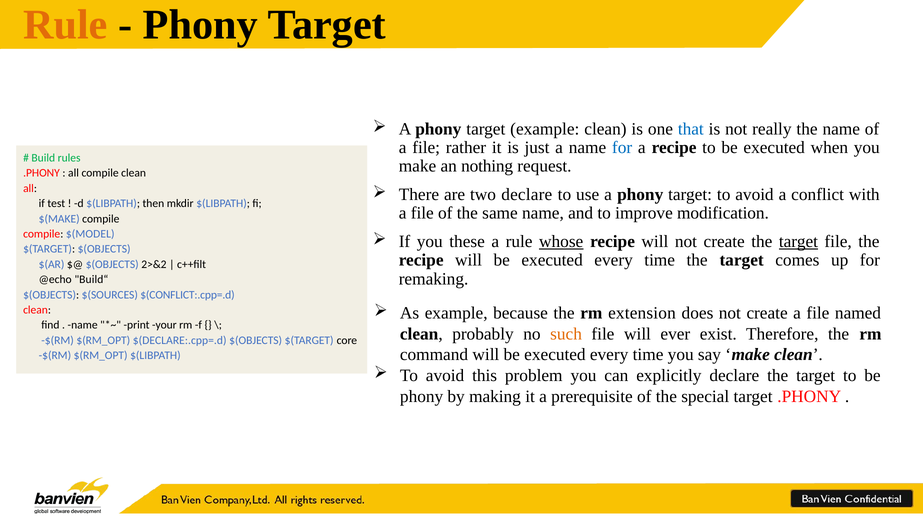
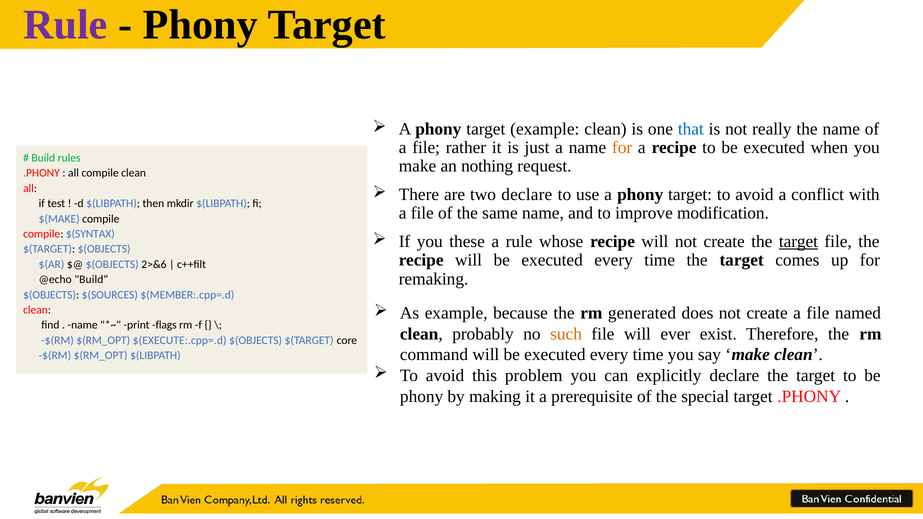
Rule colour: orange -> purple (65, 25)
for colour: blue -> orange (622, 148)
$(MODEL: $(MODEL -> $(SYNTAX (90, 234)
whose underline: present -> none (561, 242)
2>&2: 2>&2 -> 2>&6 (154, 264)
$(CONFLICT:.cpp=.d: $(CONFLICT:.cpp=.d -> $(MEMBER:.cpp=.d (187, 295)
extension: extension -> generated (642, 313)
your: your -> flags (164, 325)
$(DECLARE:.cpp=.d: $(DECLARE:.cpp=.d -> $(EXECUTE:.cpp=.d (180, 341)
